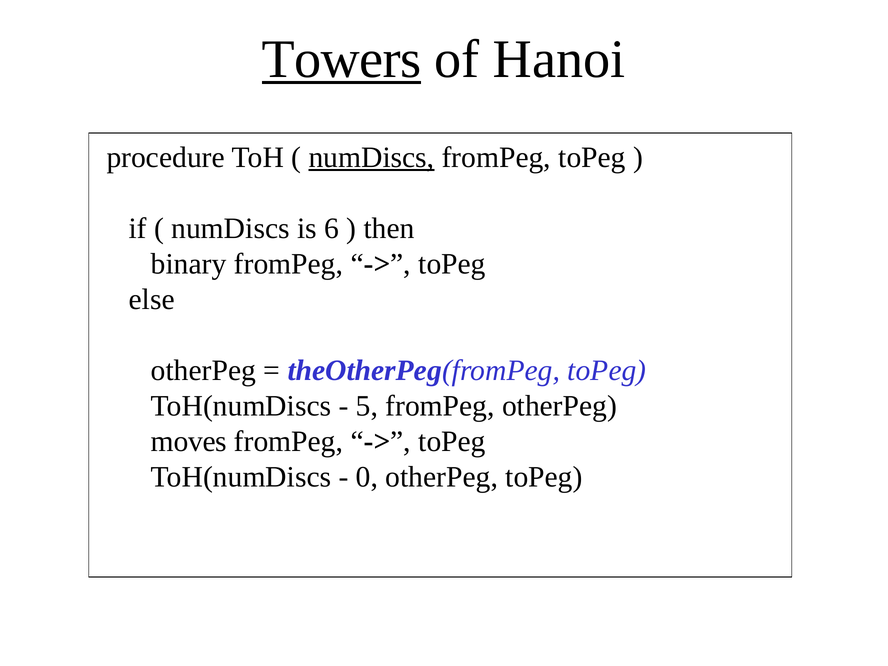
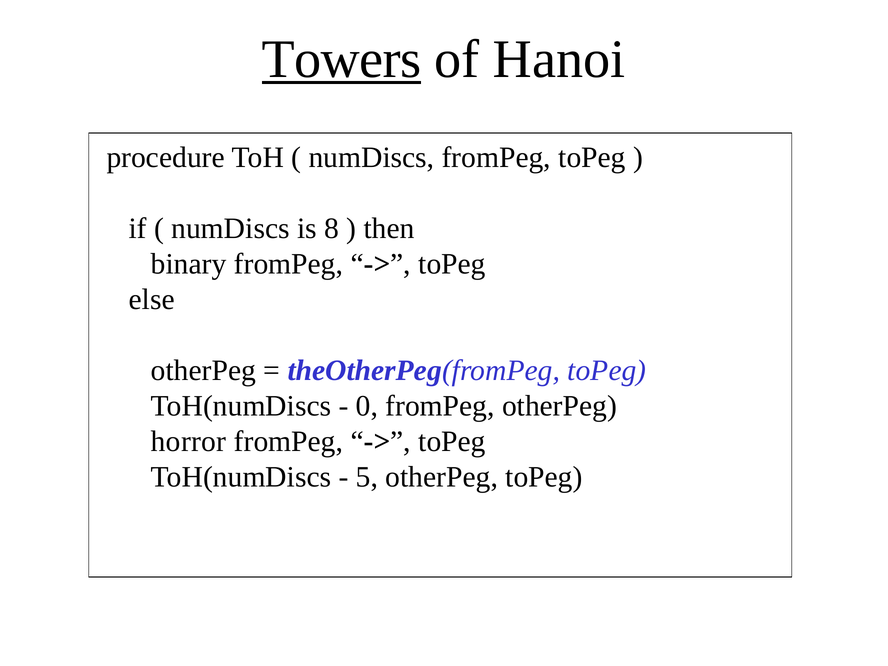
numDiscs underline: present -> none (371, 157)
6: 6 -> 8 (332, 228)
5: 5 -> 0 (367, 406)
moves: moves -> horror (189, 442)
0: 0 -> 5 (367, 477)
